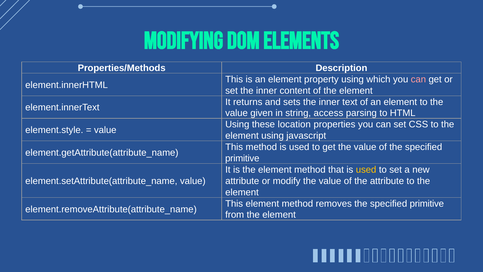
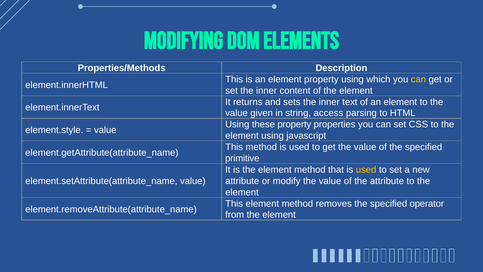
can colour: pink -> yellow (418, 79)
these location: location -> property (294, 124)
removes the specified primitive: primitive -> operator (427, 203)
